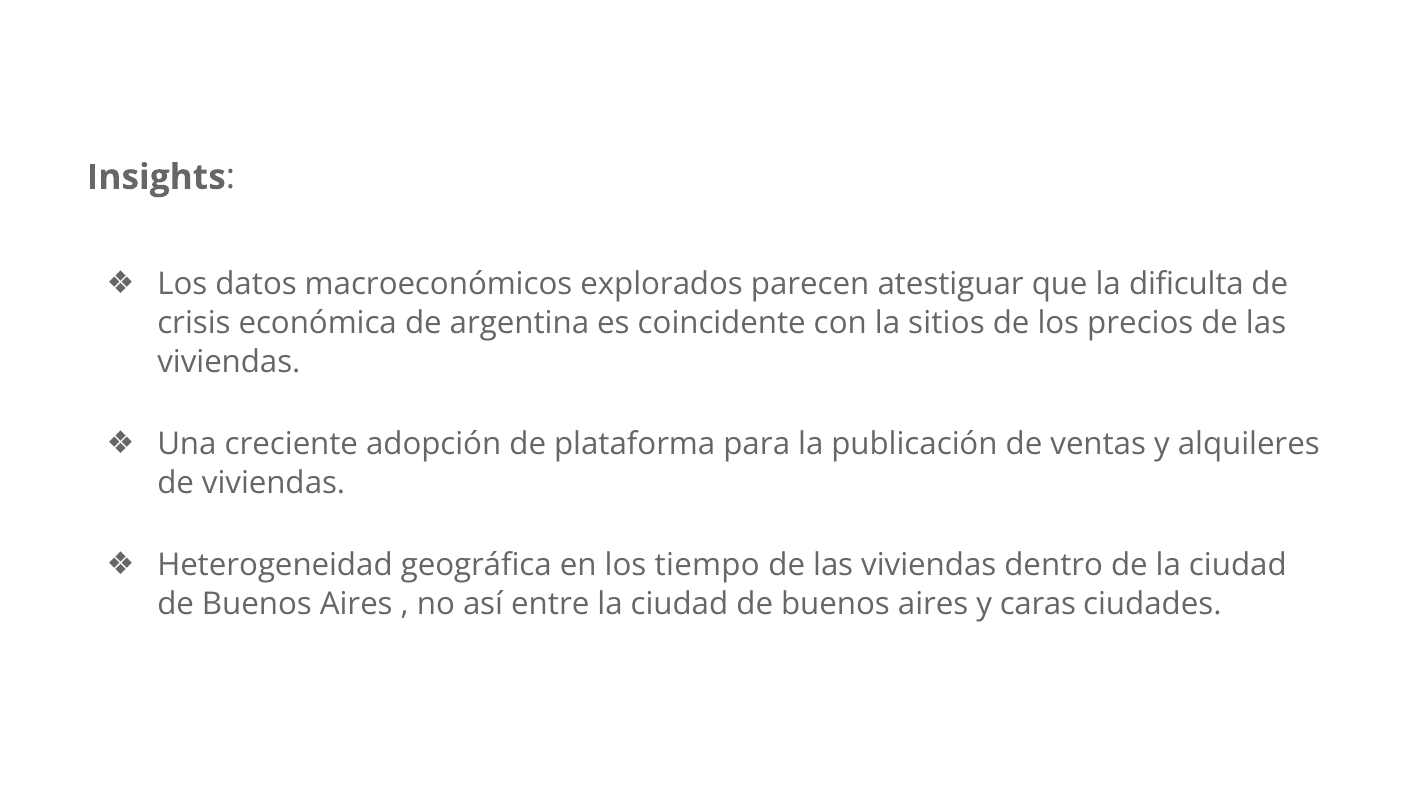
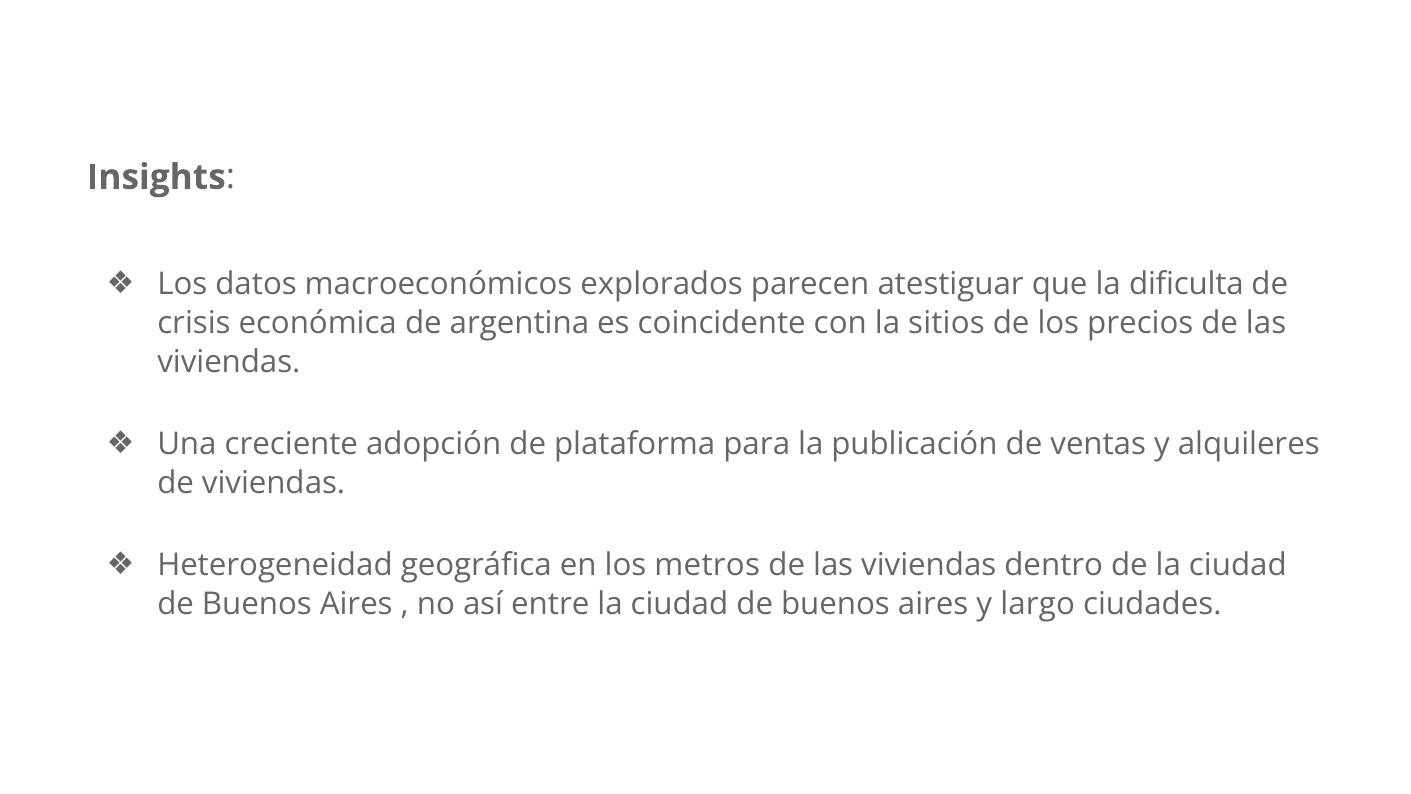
tiempo: tiempo -> metros (707, 565)
caras: caras -> largo (1038, 604)
